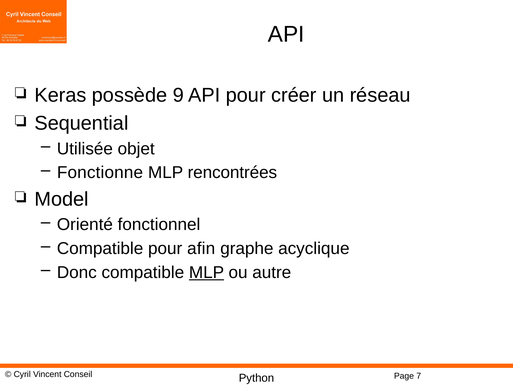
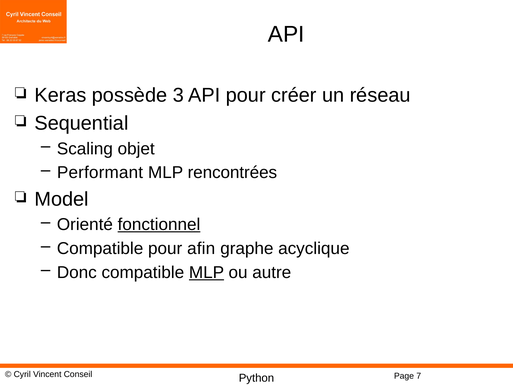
9: 9 -> 3 (178, 95)
Utilisée: Utilisée -> Scaling (85, 149)
Fonctionne: Fonctionne -> Performant (100, 173)
fonctionnel underline: none -> present (159, 224)
